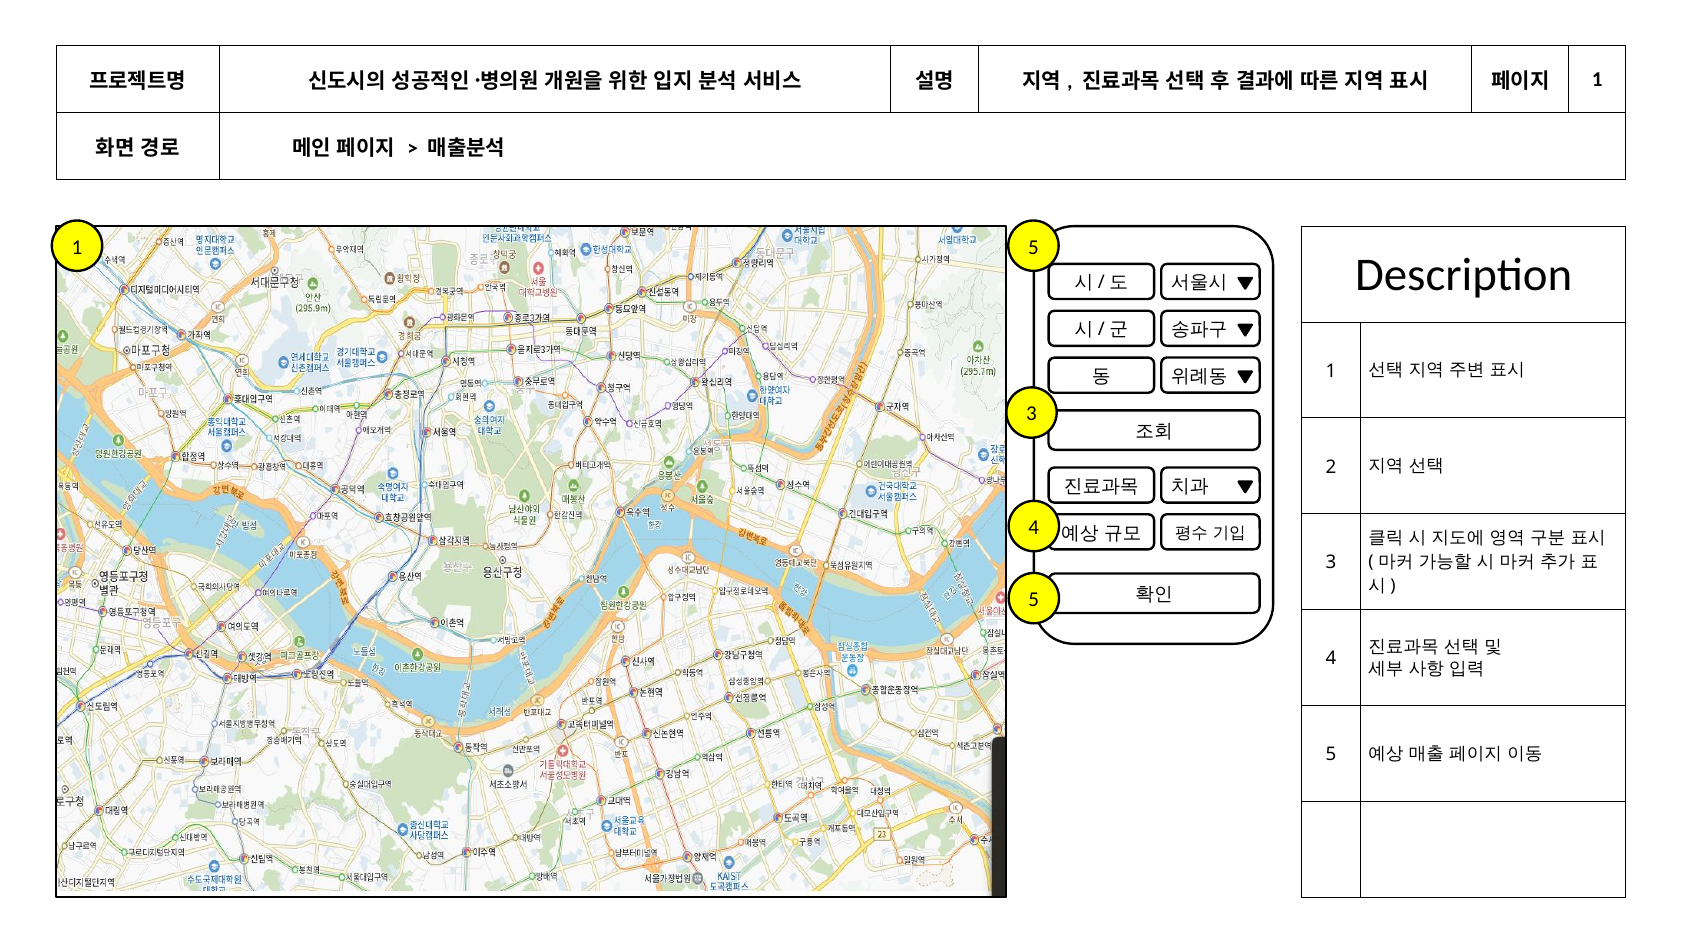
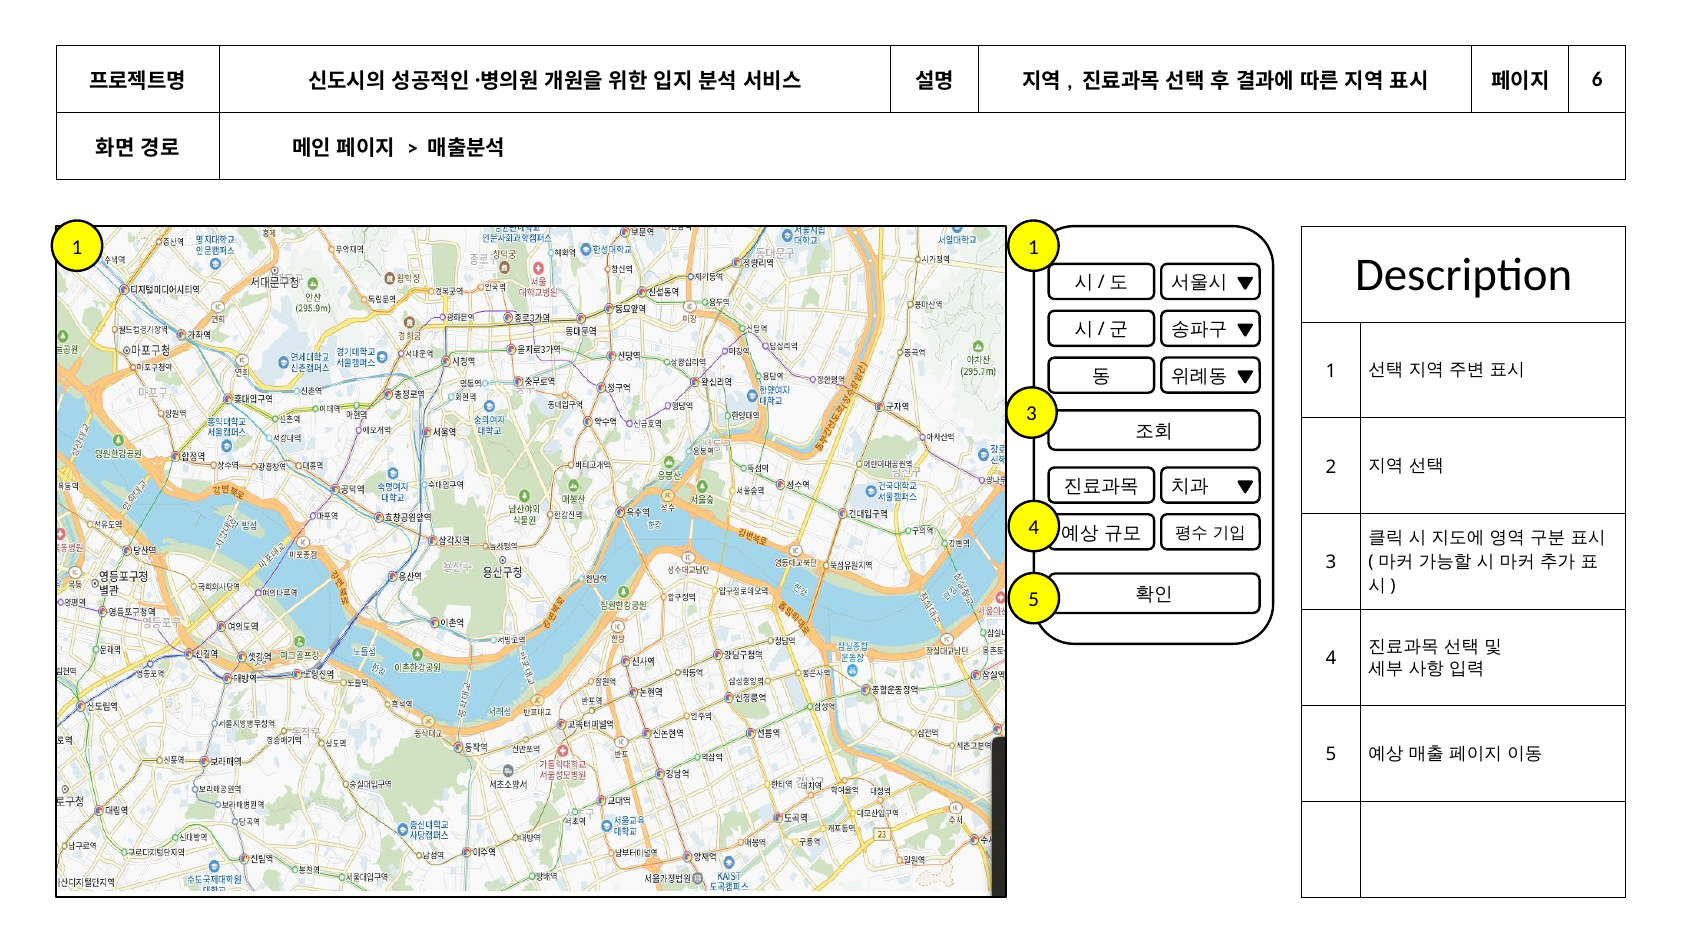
1: 1 -> 6 (1597, 79)
1 5: 5 -> 1 (1033, 247)
